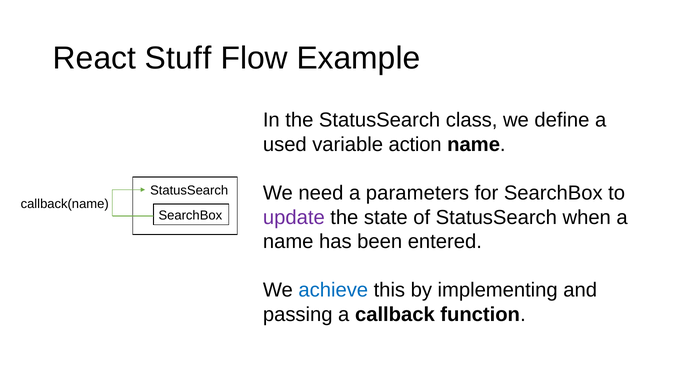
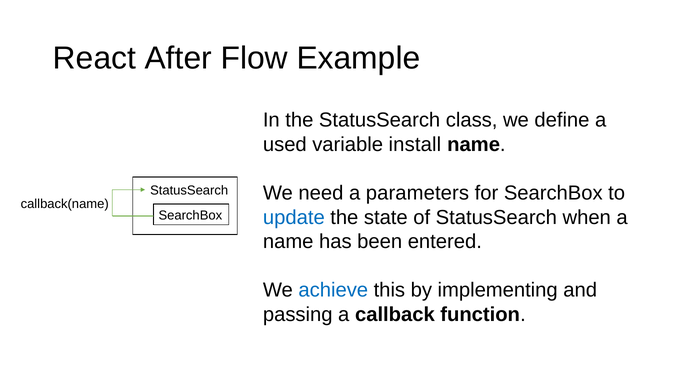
Stuff: Stuff -> After (178, 58)
action: action -> install (415, 144)
update colour: purple -> blue (294, 217)
